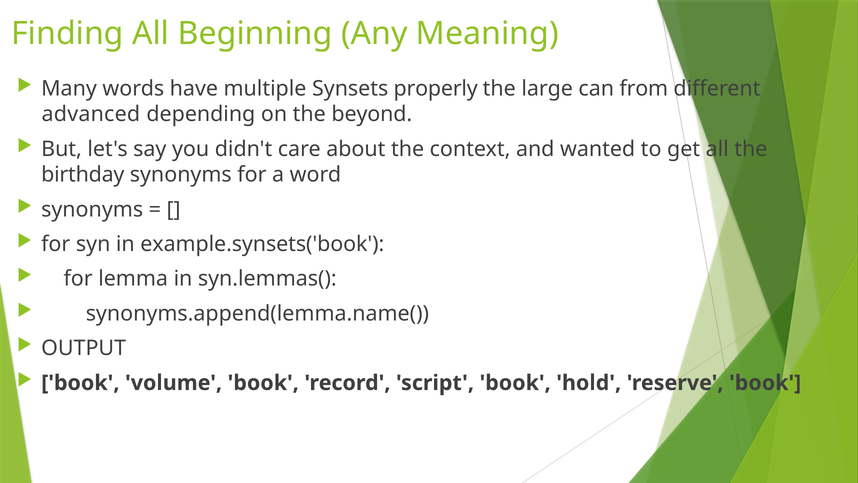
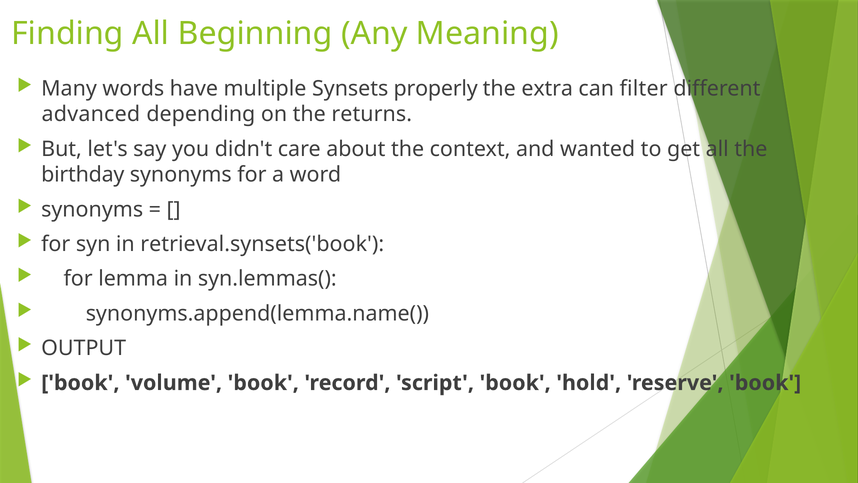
large: large -> extra (547, 88)
from: from -> filter (644, 88)
beyond: beyond -> returns (372, 114)
example.synsets('book: example.synsets('book -> retrieval.synsets('book (262, 244)
